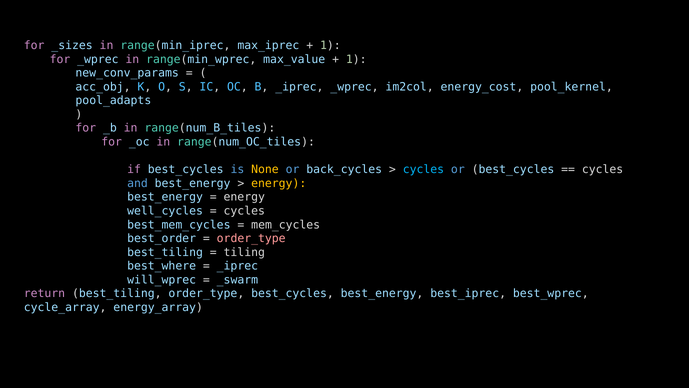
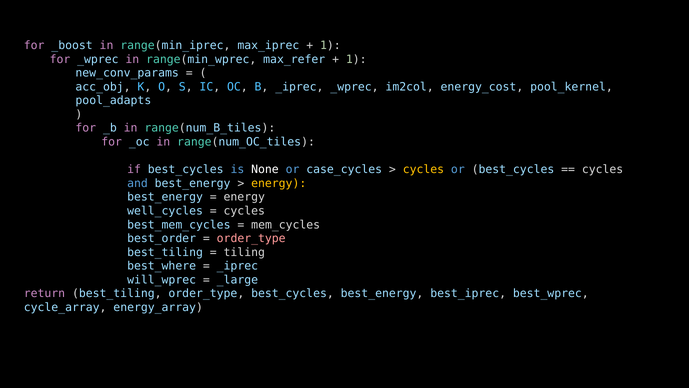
_sizes: _sizes -> _boost (72, 45)
max_value: max_value -> max_refer (294, 59)
None colour: yellow -> white (265, 169)
back_cycles: back_cycles -> case_cycles (344, 169)
cycles colour: light blue -> yellow (423, 169)
_swarm: _swarm -> _large (237, 280)
